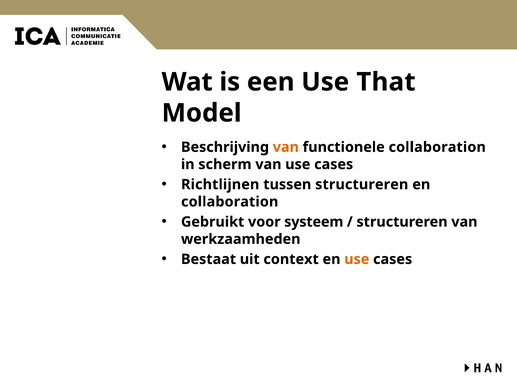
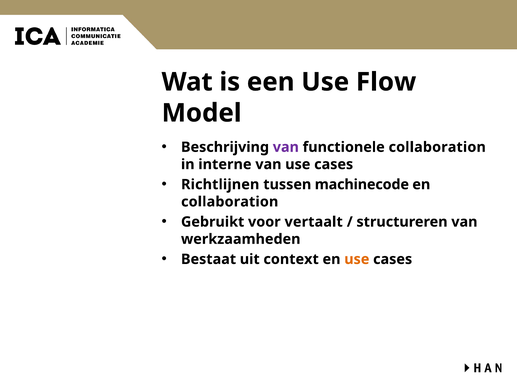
That: That -> Flow (386, 82)
van colour: orange -> purple (286, 147)
scherm: scherm -> interne (225, 164)
tussen structureren: structureren -> machinecode (362, 184)
systeem: systeem -> vertaalt (314, 222)
